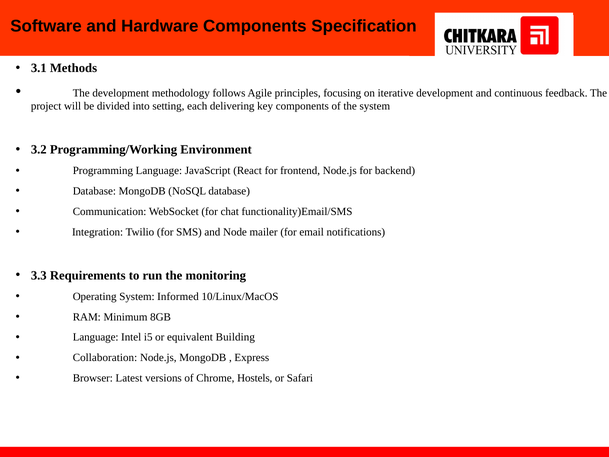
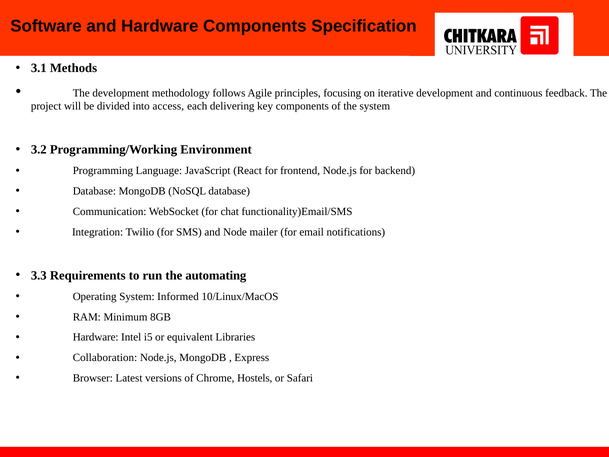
setting: setting -> access (168, 106)
monitoring: monitoring -> automating (216, 275)
Language: Language -> Hardware (96, 337)
Building: Building -> Libraries (235, 337)
